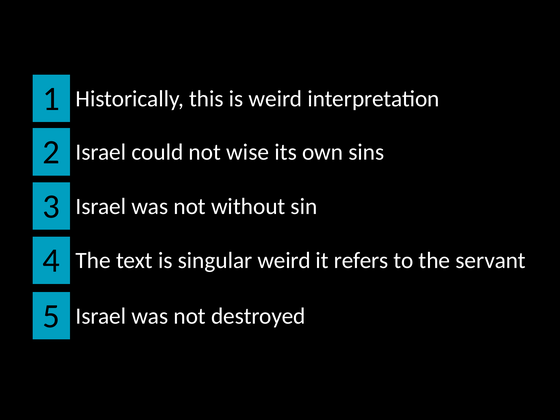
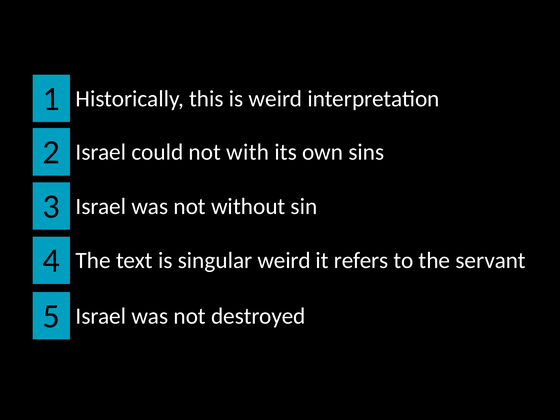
wise: wise -> with (248, 152)
